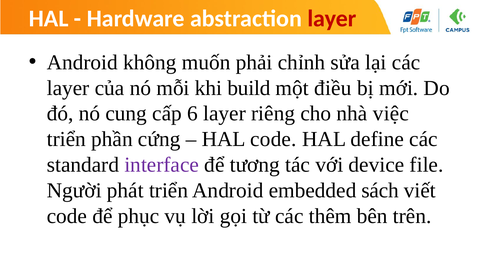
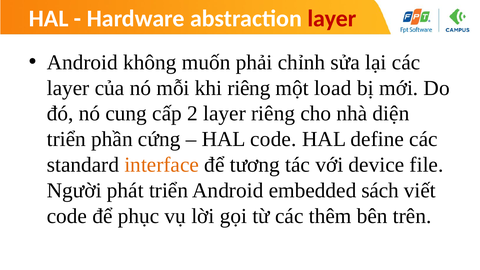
khi build: build -> riêng (249, 88)
điều: điều -> load (333, 88)
6: 6 -> 2 (193, 114)
việc: việc -> diện (391, 114)
interface colour: purple -> orange (162, 165)
